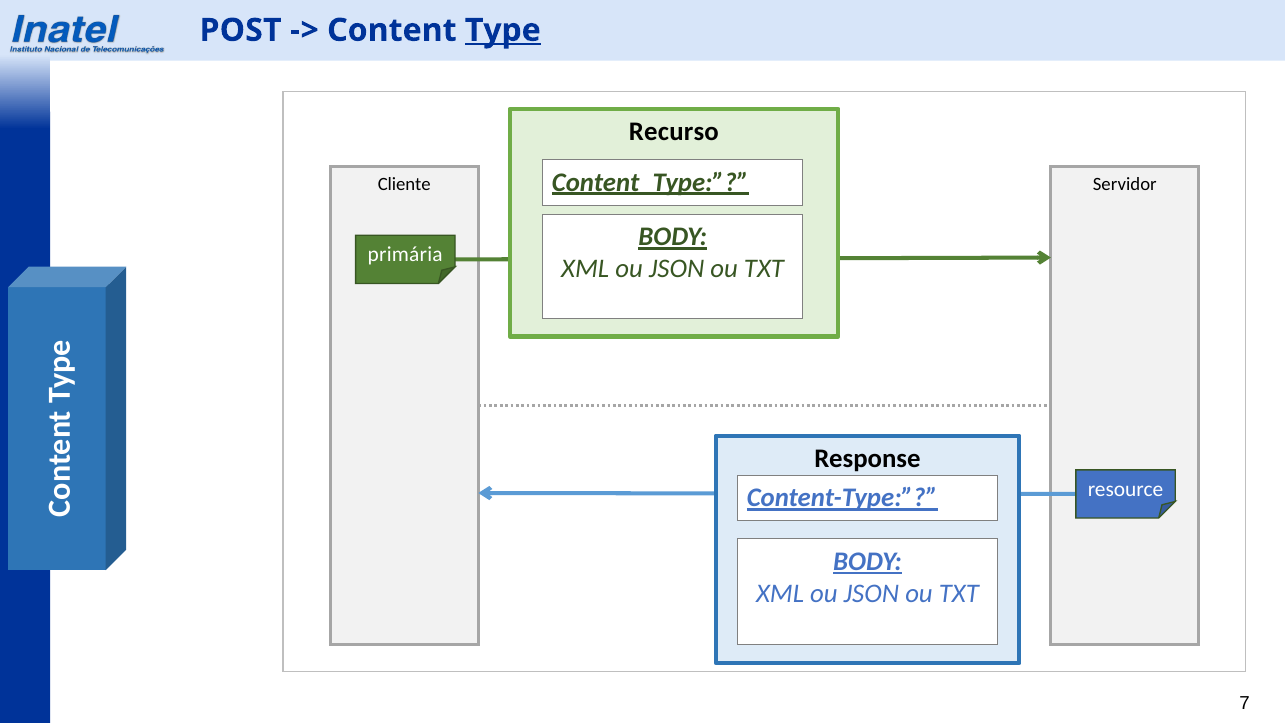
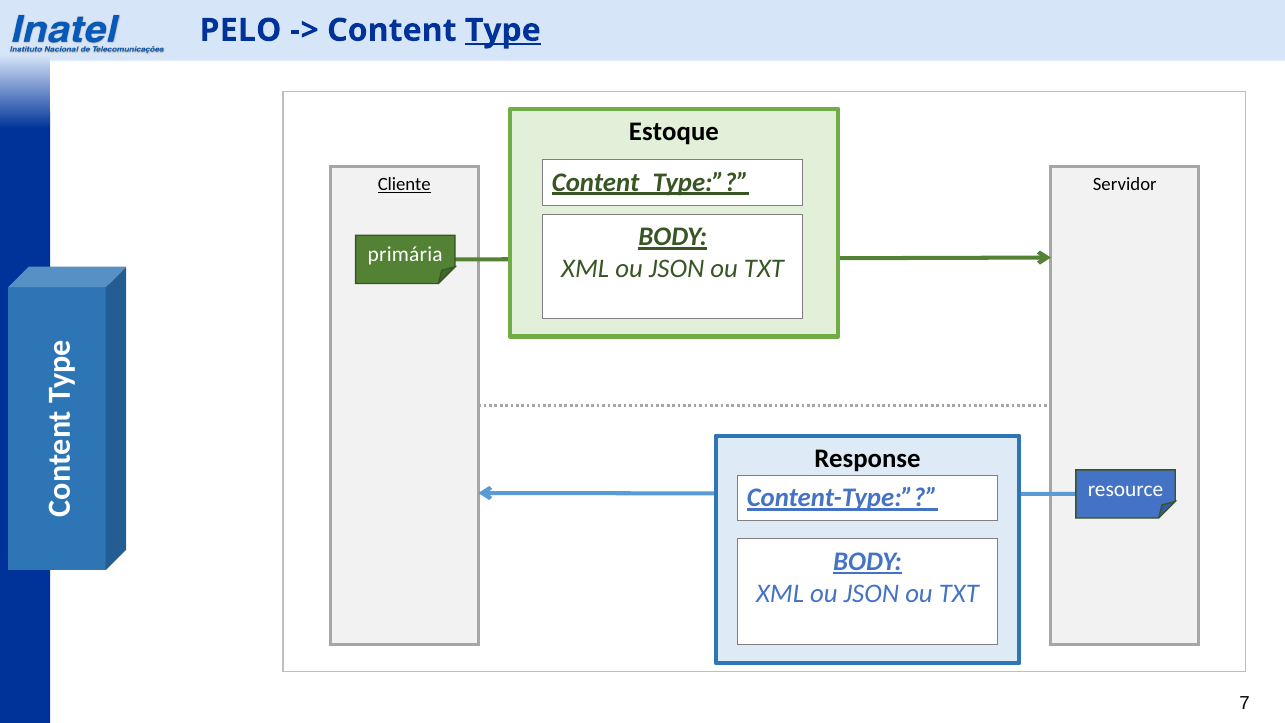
POST: POST -> PELO (241, 30)
Recurso: Recurso -> Estoque (674, 131)
Cliente underline: none -> present (404, 184)
